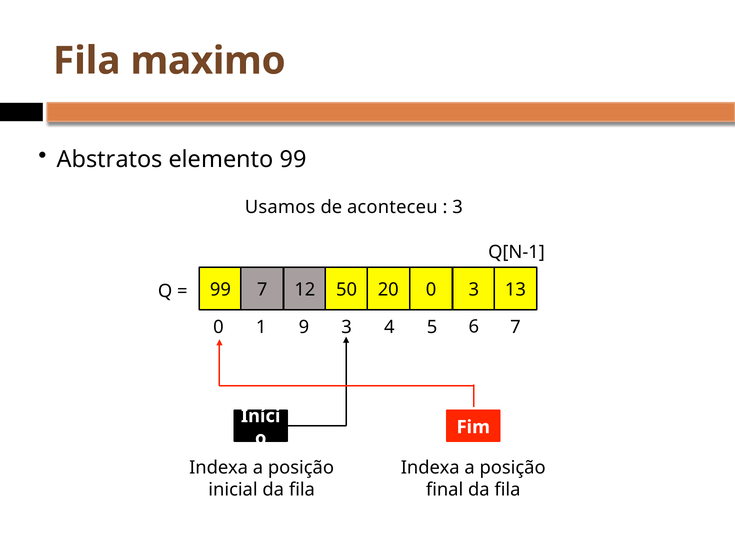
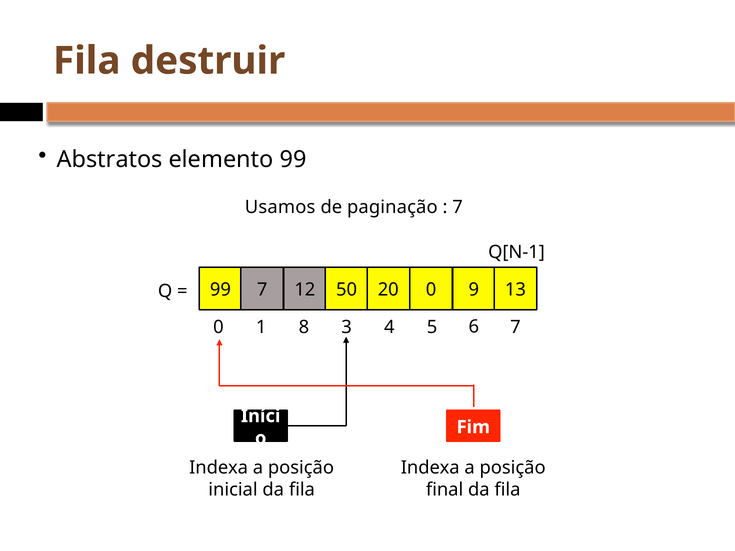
maximo: maximo -> destruir (208, 61)
aconteceu: aconteceu -> paginação (392, 207)
3: 3 -> 7 (458, 207)
0 3: 3 -> 9 (474, 290)
9: 9 -> 8 (304, 327)
